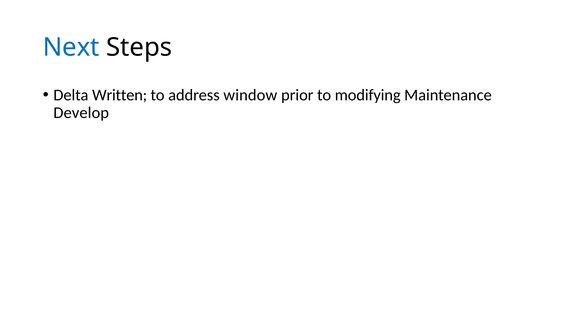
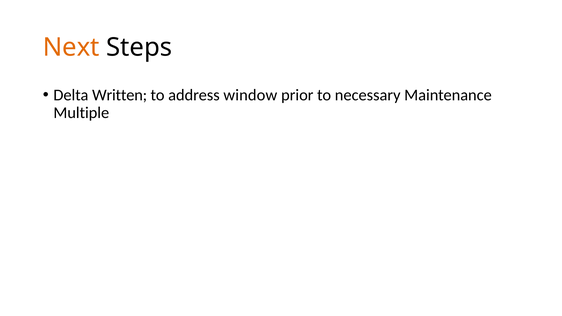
Next colour: blue -> orange (71, 47)
modifying: modifying -> necessary (368, 95)
Develop: Develop -> Multiple (81, 113)
